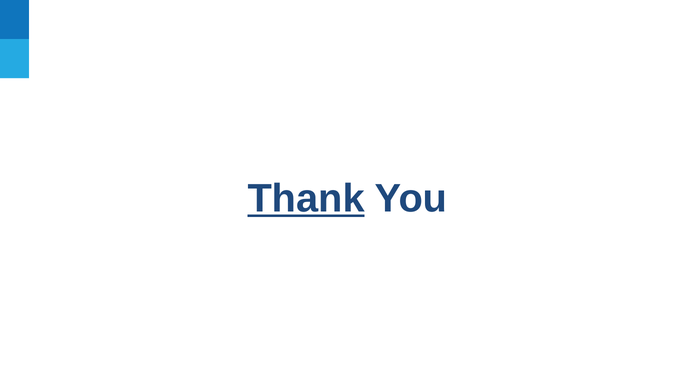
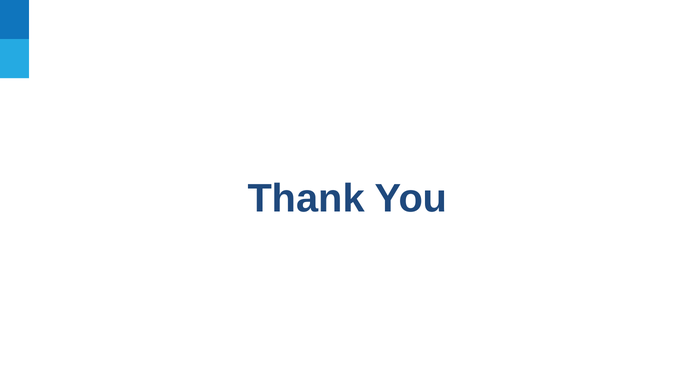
Thank underline: present -> none (306, 198)
